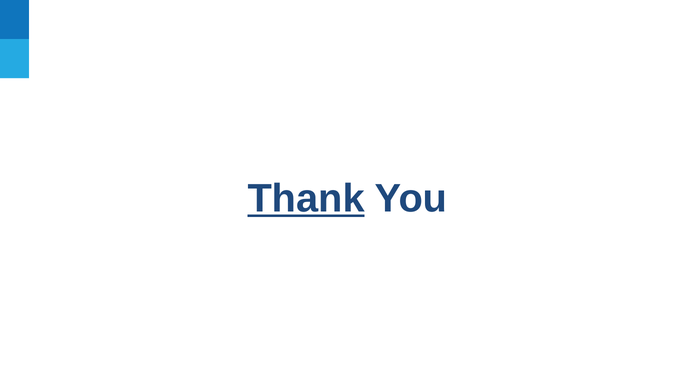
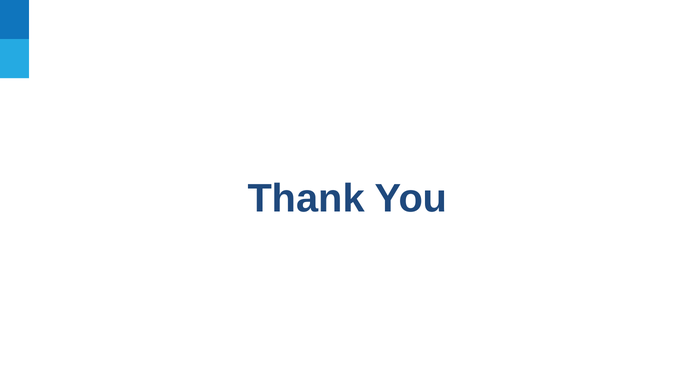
Thank underline: present -> none (306, 198)
